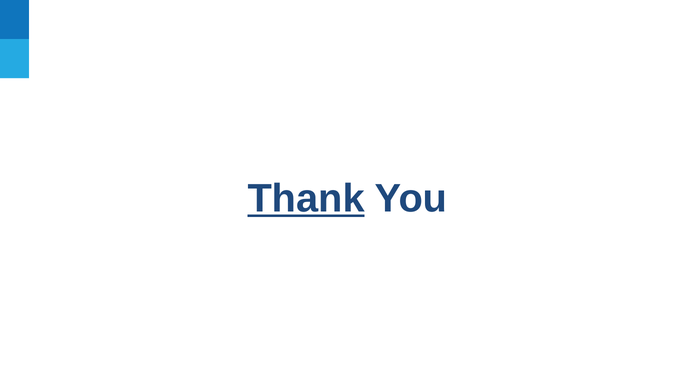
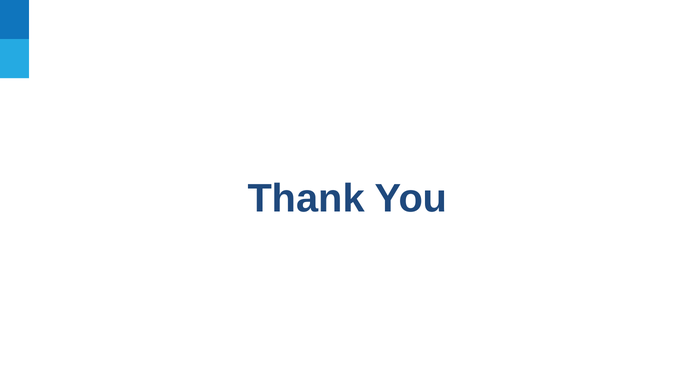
Thank underline: present -> none (306, 198)
